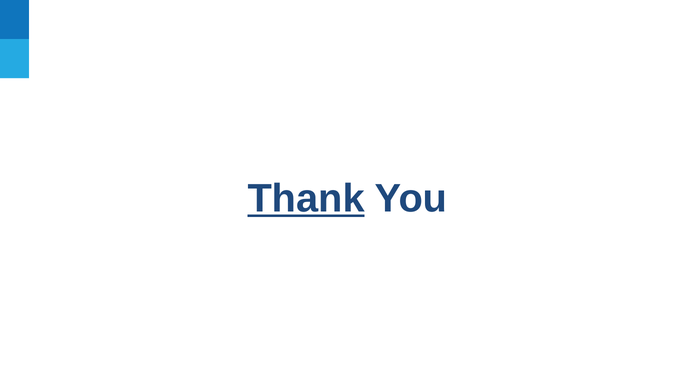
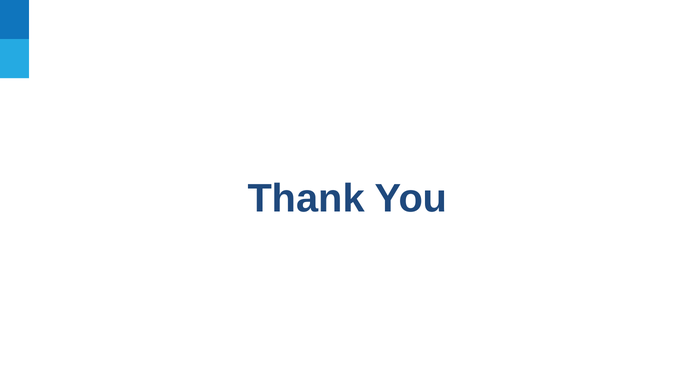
Thank underline: present -> none (306, 198)
